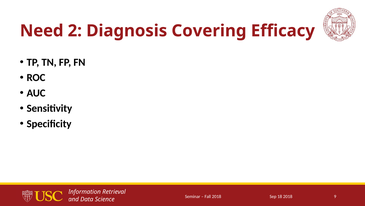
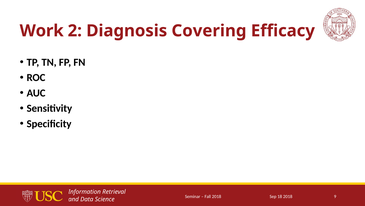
Need: Need -> Work (42, 31)
